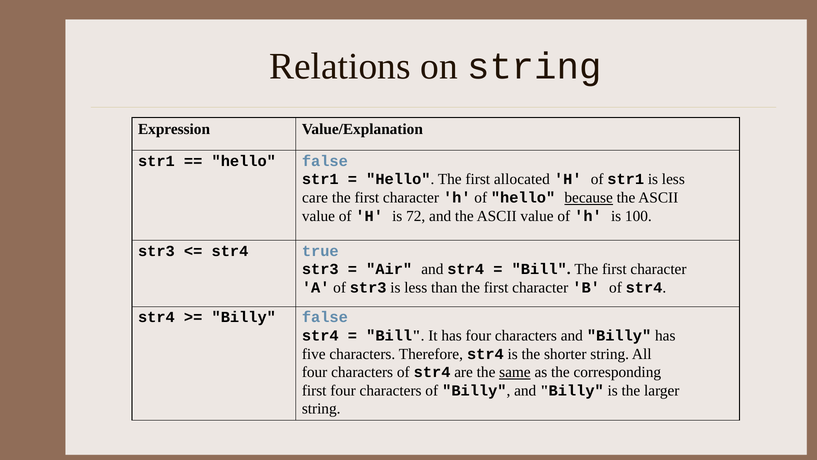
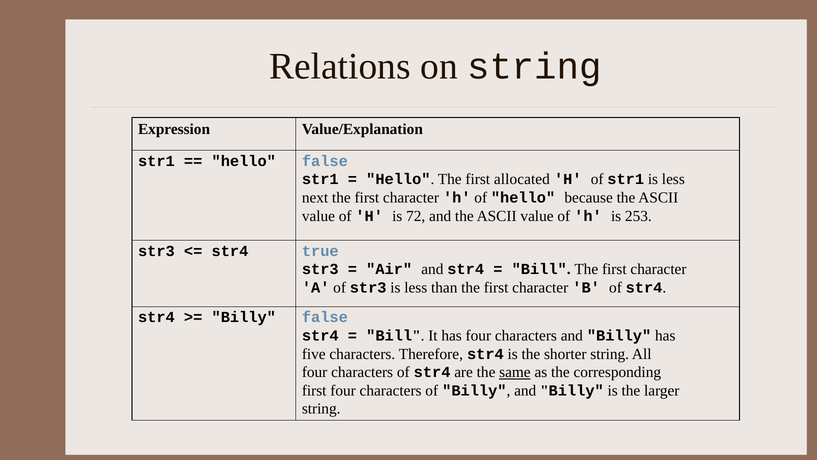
care: care -> next (315, 198)
because underline: present -> none (589, 198)
100: 100 -> 253 (638, 216)
